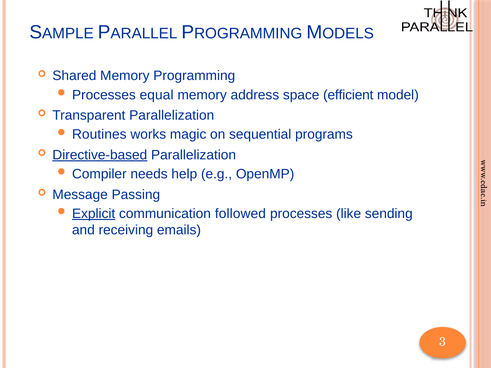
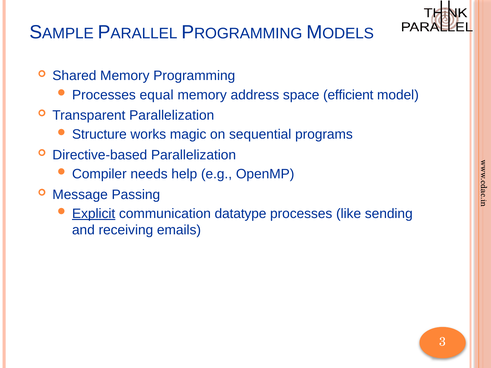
Routines: Routines -> Structure (99, 135)
Directive-based underline: present -> none (100, 155)
followed: followed -> datatype (241, 214)
